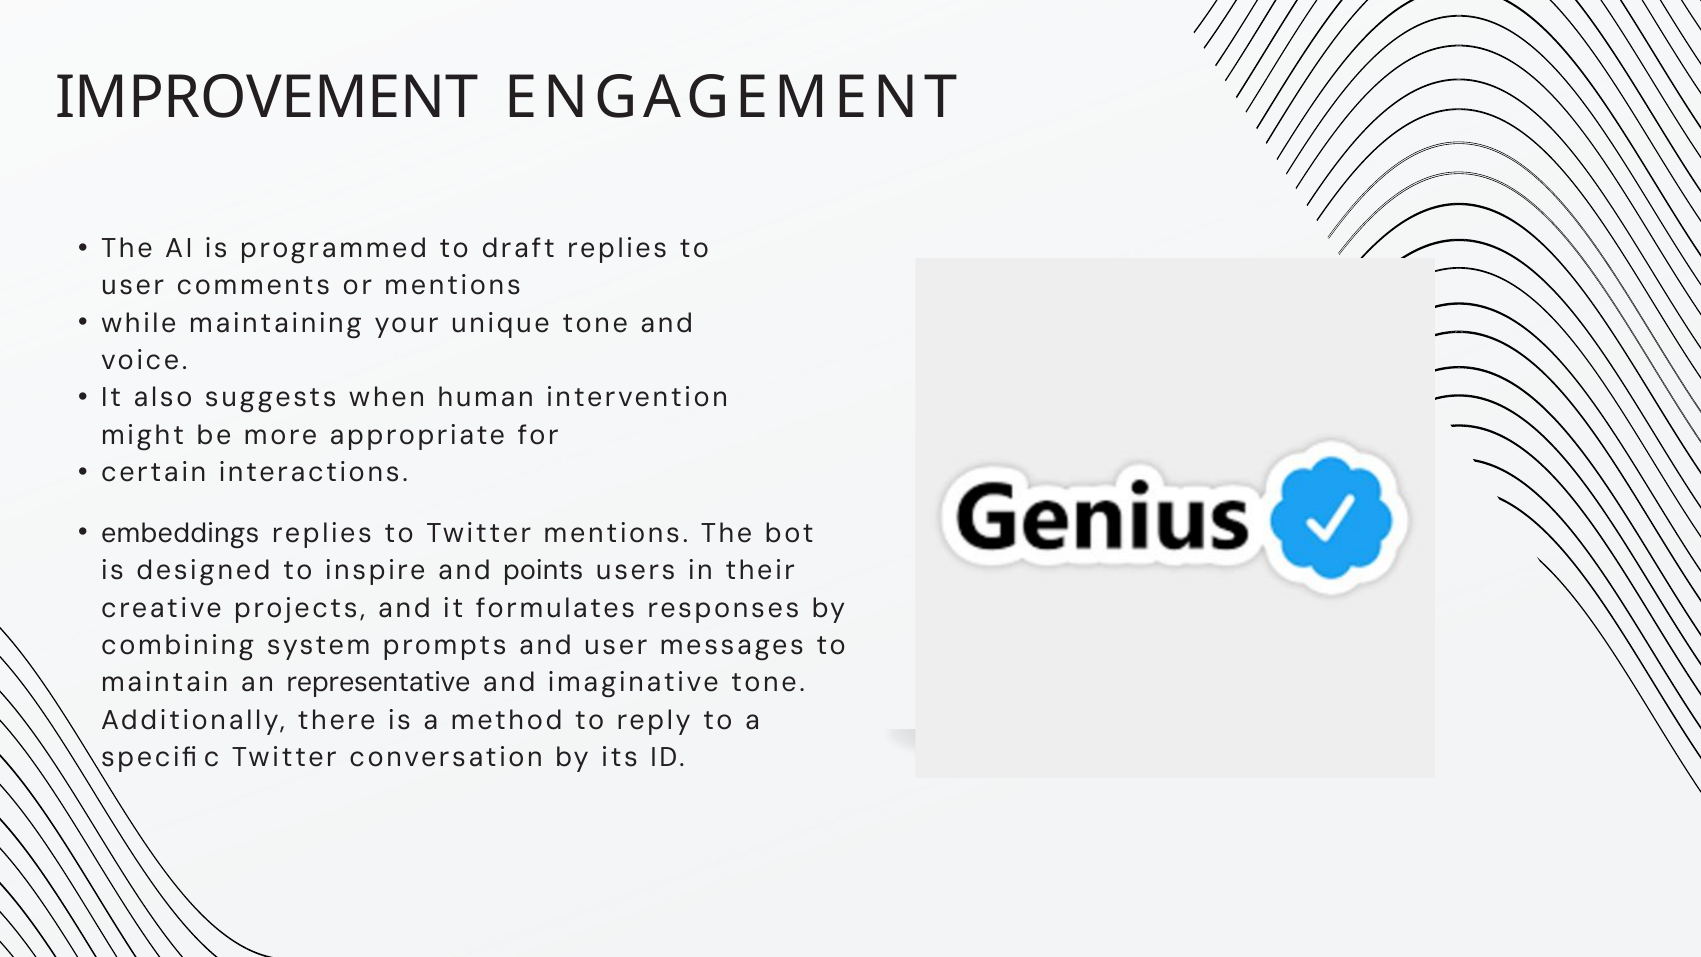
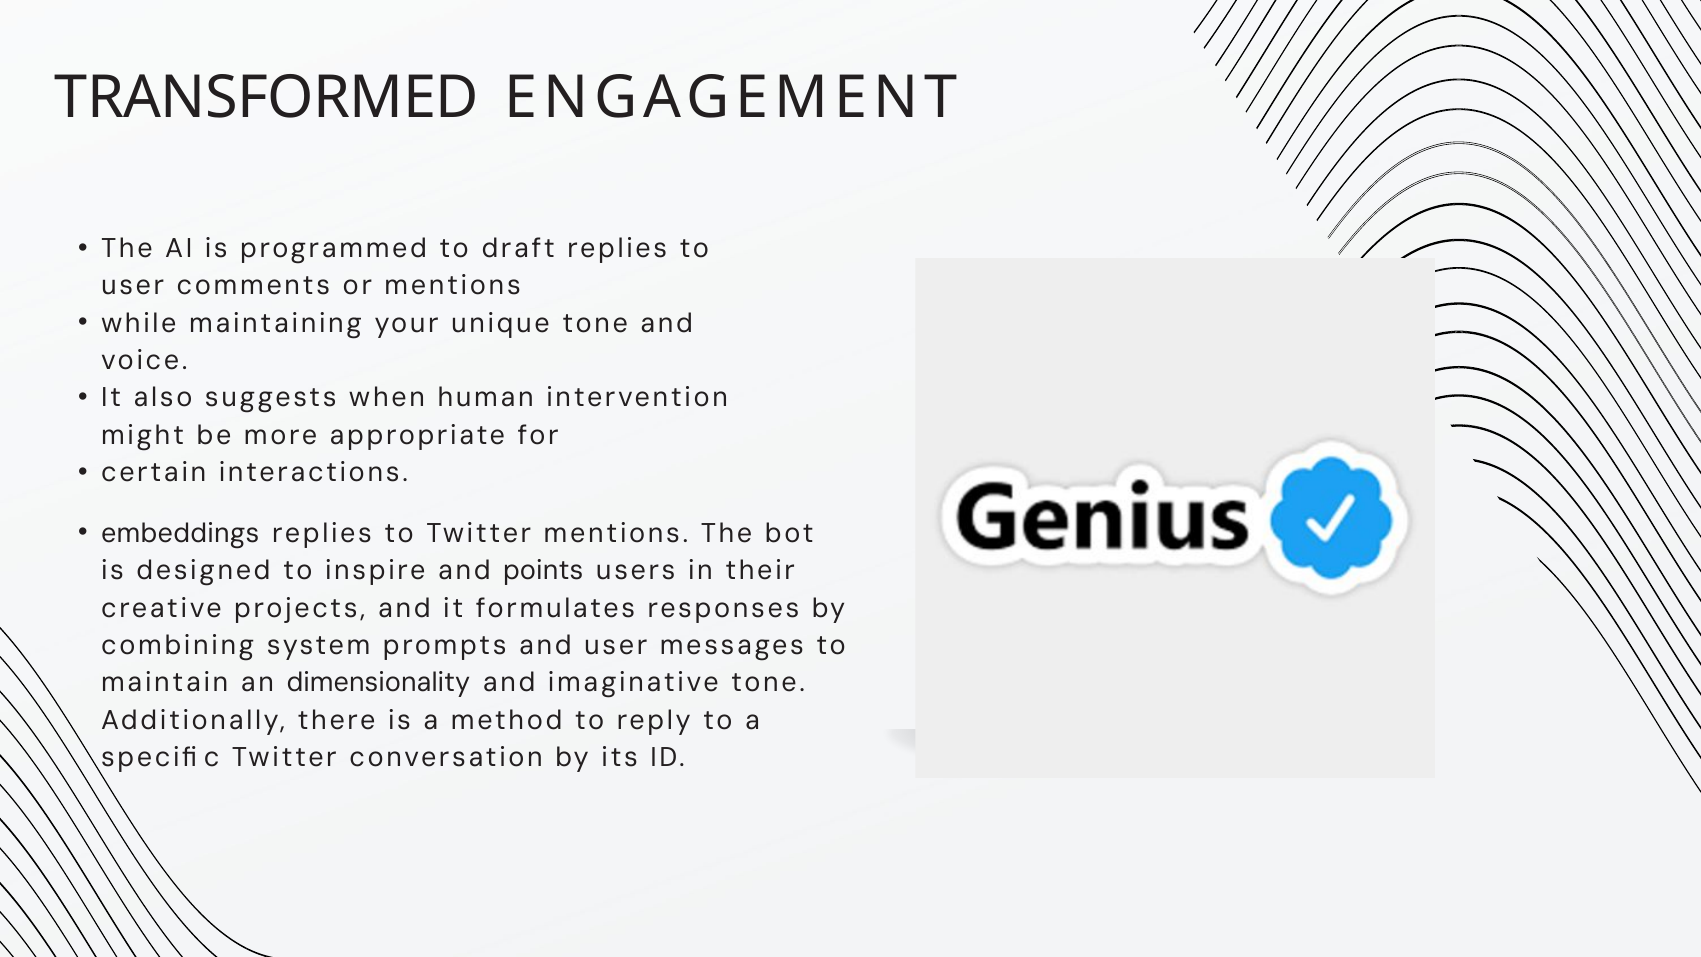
IMPROVEMENT: IMPROVEMENT -> TRANSFORMED (267, 98)
representative: representative -> dimensionality (378, 683)
